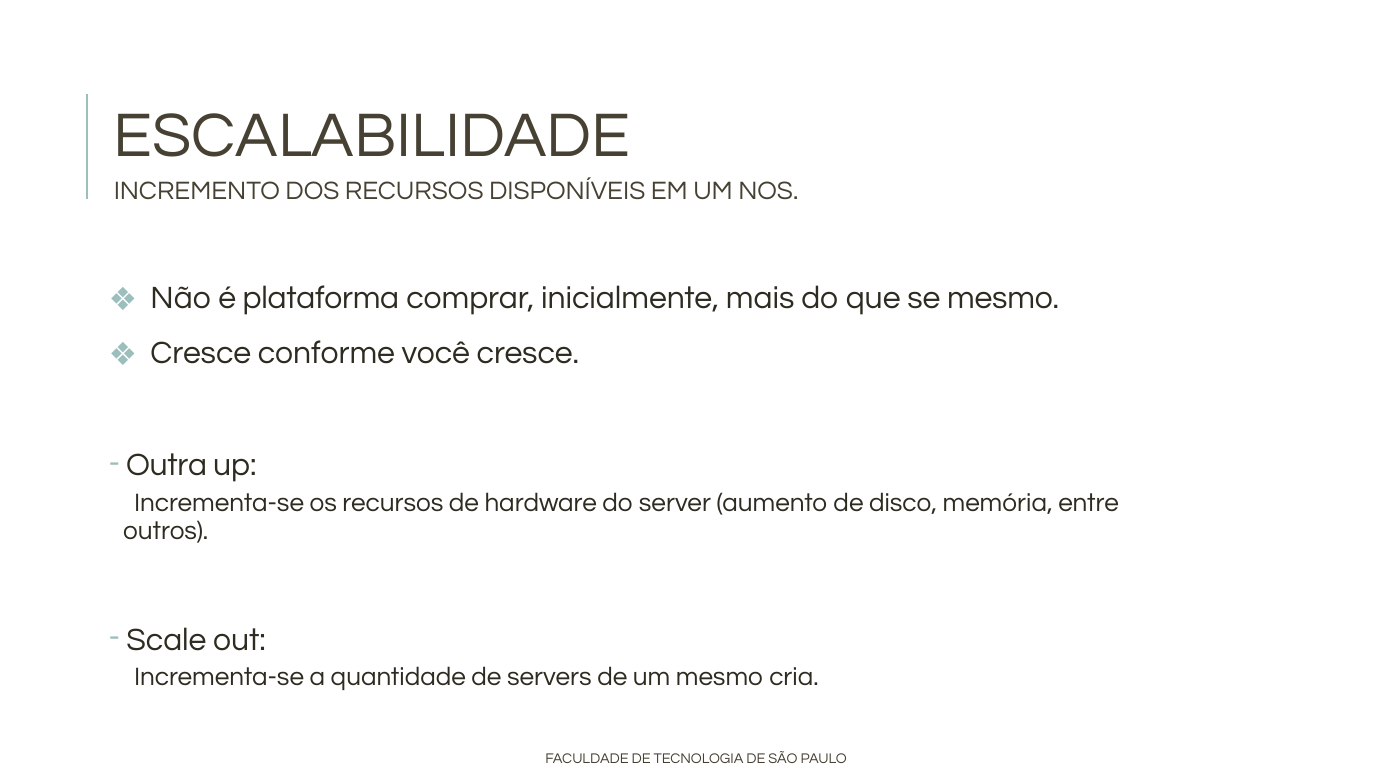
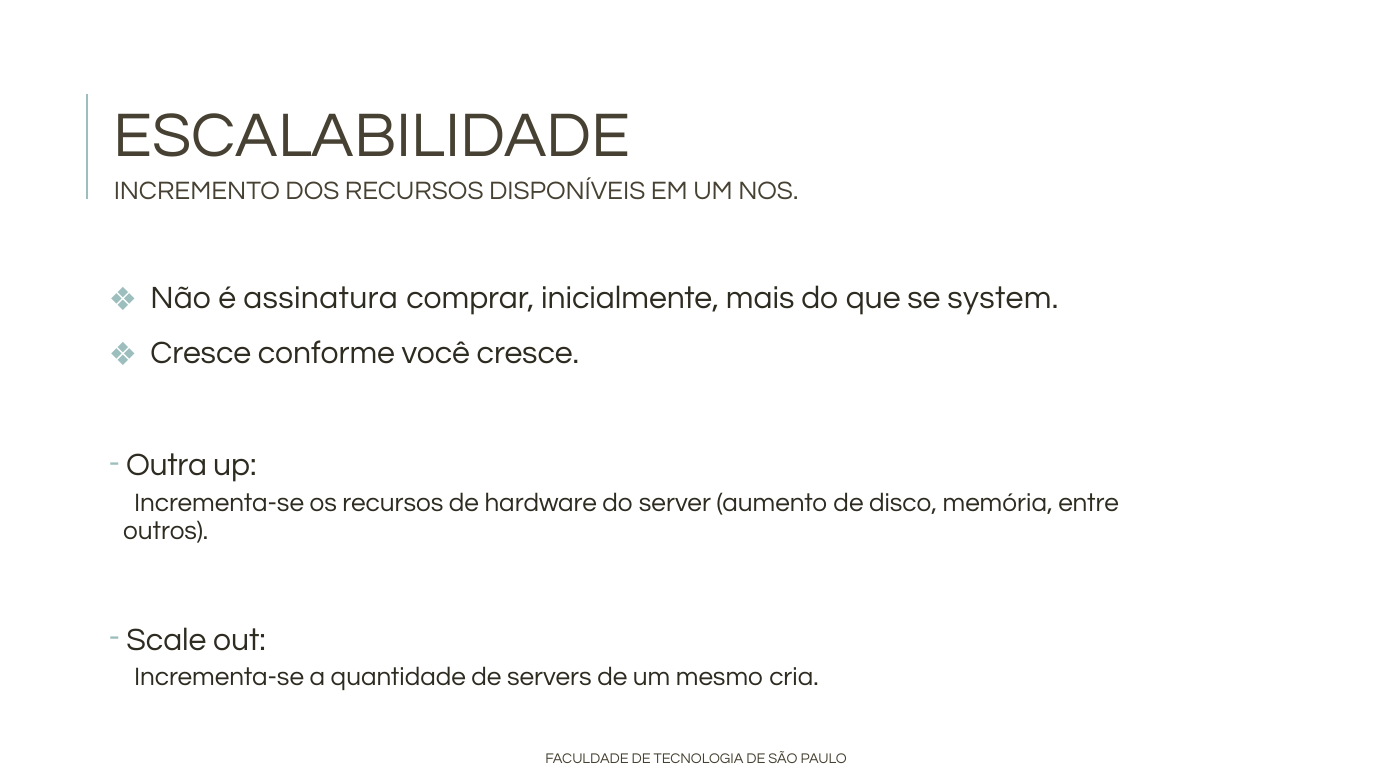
plataforma: plataforma -> assinatura (321, 298)
se mesmo: mesmo -> system (1003, 298)
